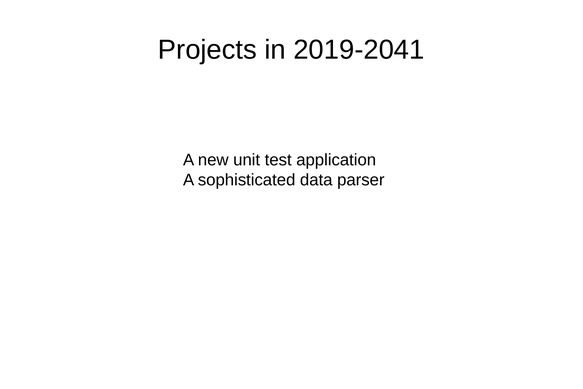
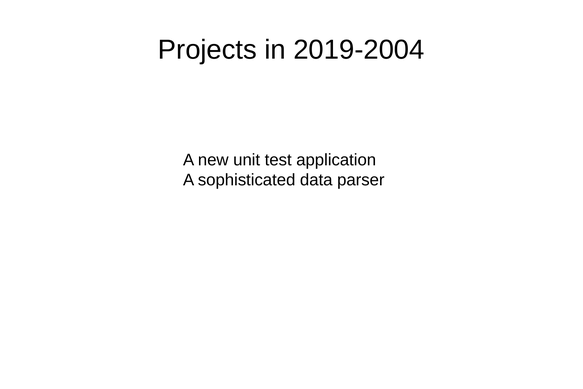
2019-2041: 2019-2041 -> 2019-2004 (359, 50)
